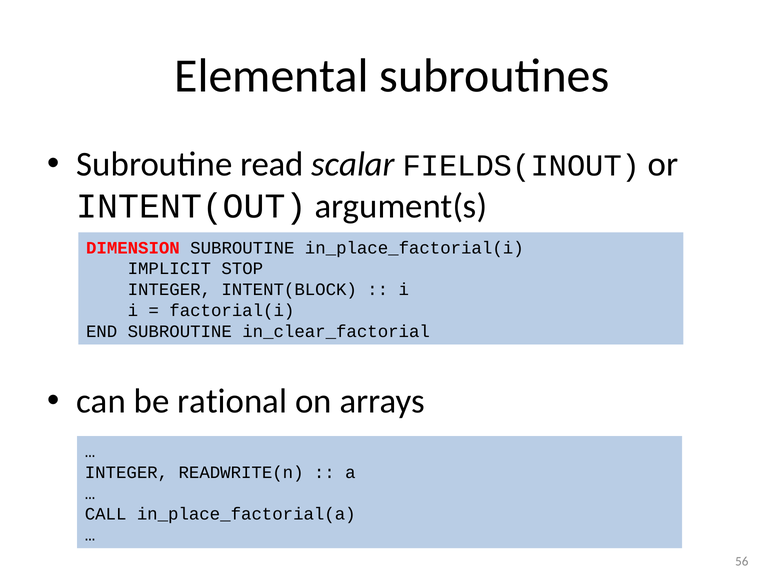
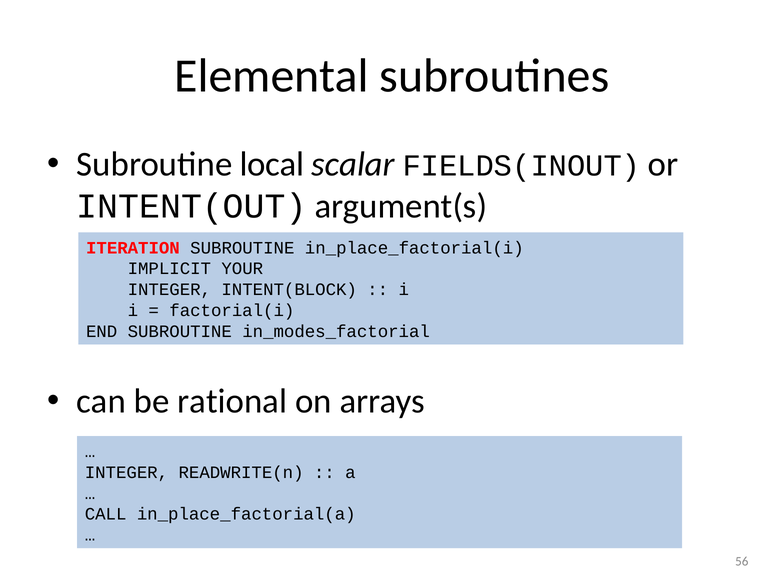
read: read -> local (272, 164)
DIMENSION: DIMENSION -> ITERATION (133, 248)
STOP: STOP -> YOUR (242, 269)
in_clear_factorial: in_clear_factorial -> in_modes_factorial (336, 331)
